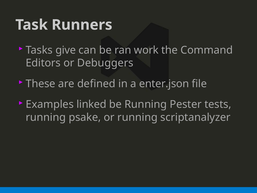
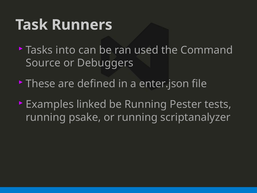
give: give -> into (66, 50)
work: work -> used (146, 50)
Editors: Editors -> Source (43, 63)
